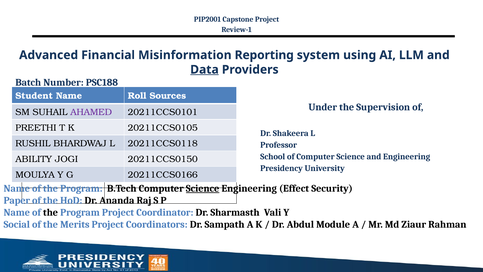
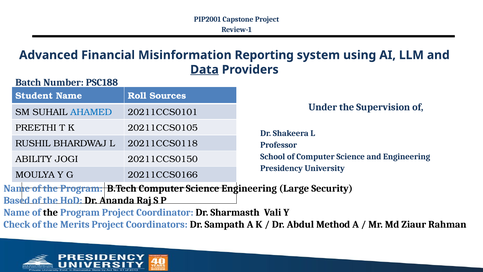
AHAMED colour: purple -> blue (91, 112)
Science underline: present -> none (203, 188)
Effect: Effect -> Large (294, 188)
Paper: Paper -> Based (17, 200)
Social: Social -> Check (17, 224)
Module: Module -> Method (333, 224)
